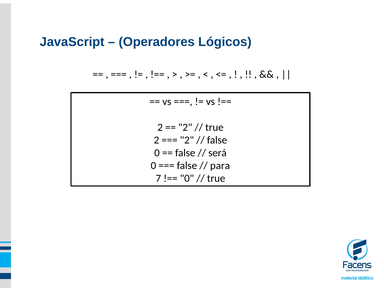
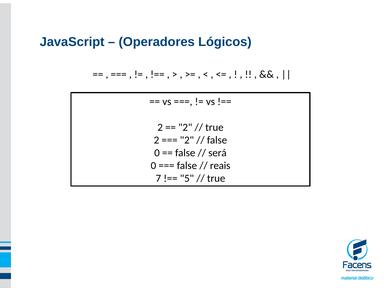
para: para -> reais (220, 166)
0: 0 -> 5 (187, 178)
